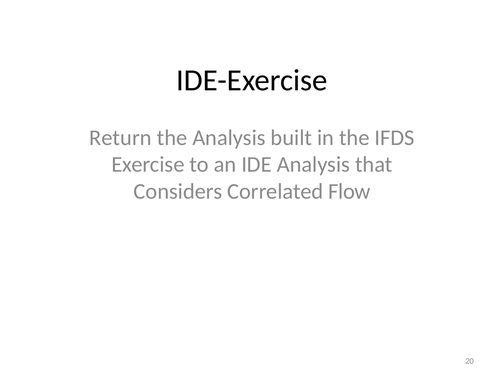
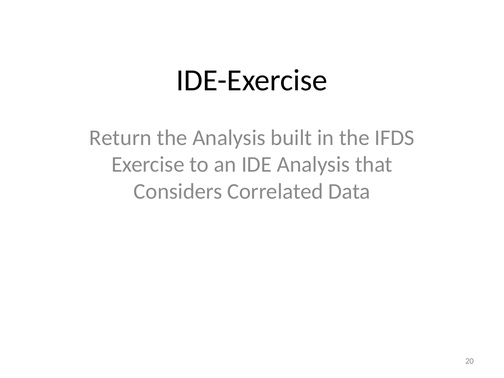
Flow: Flow -> Data (349, 191)
